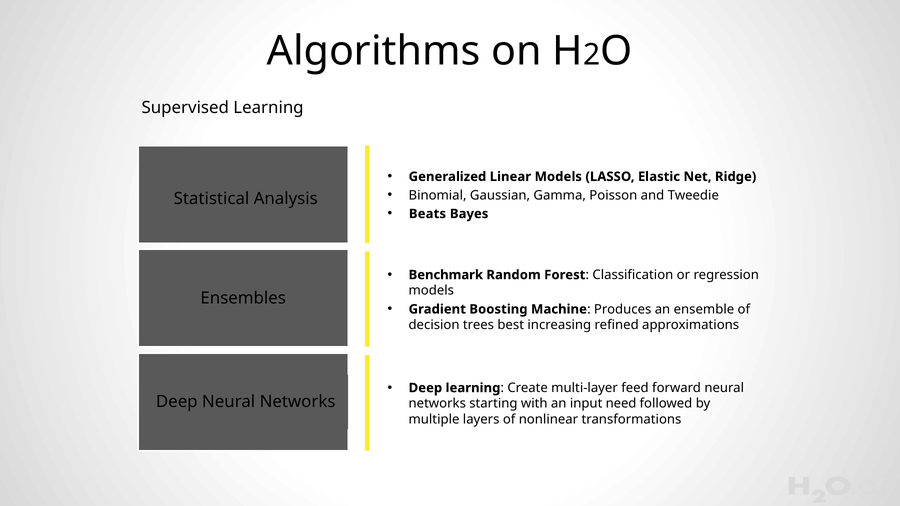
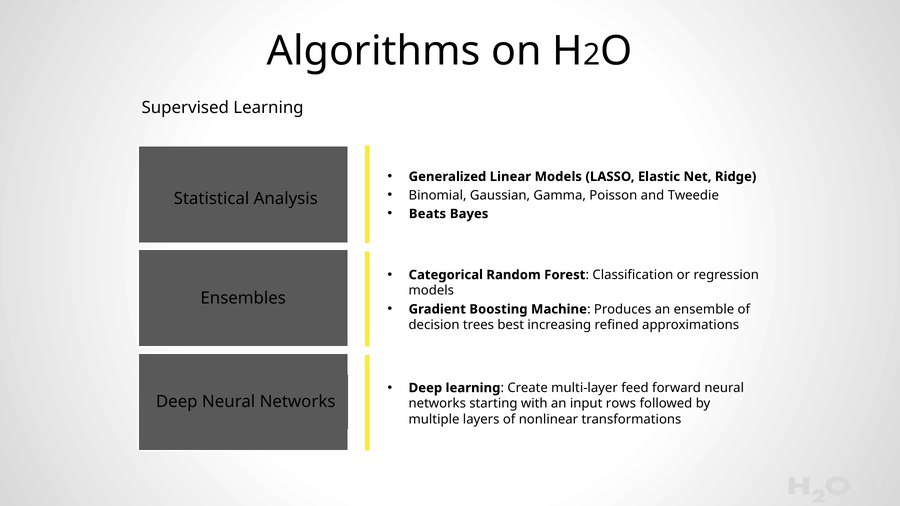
Benchmark: Benchmark -> Categorical (446, 275)
need: need -> rows (621, 404)
